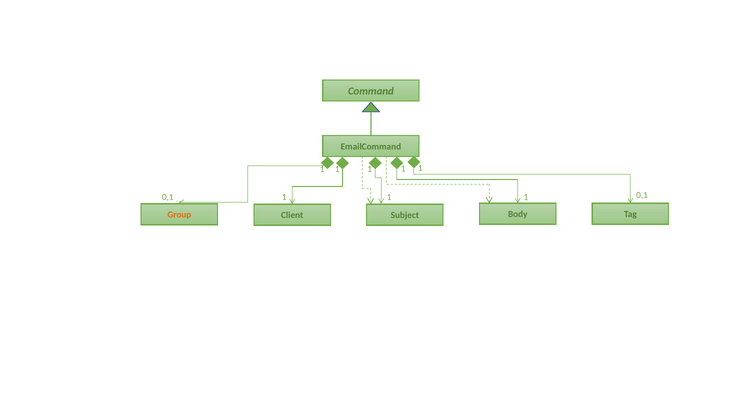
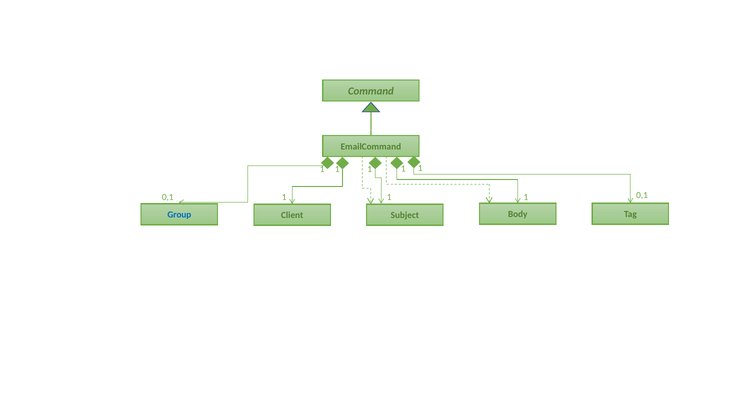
Group colour: orange -> blue (179, 215)
